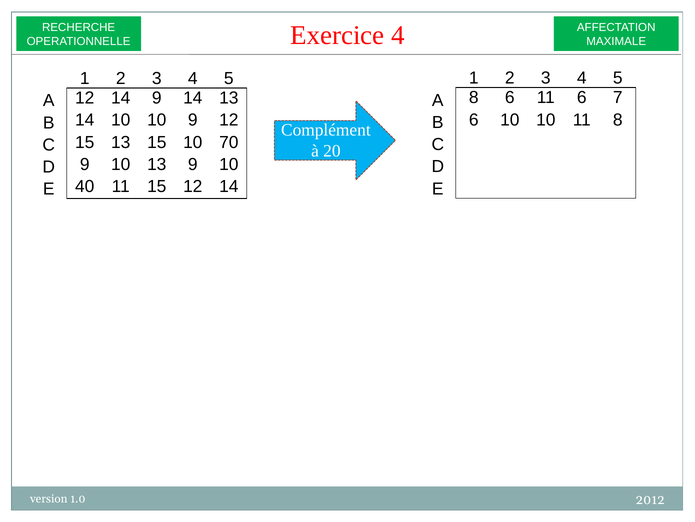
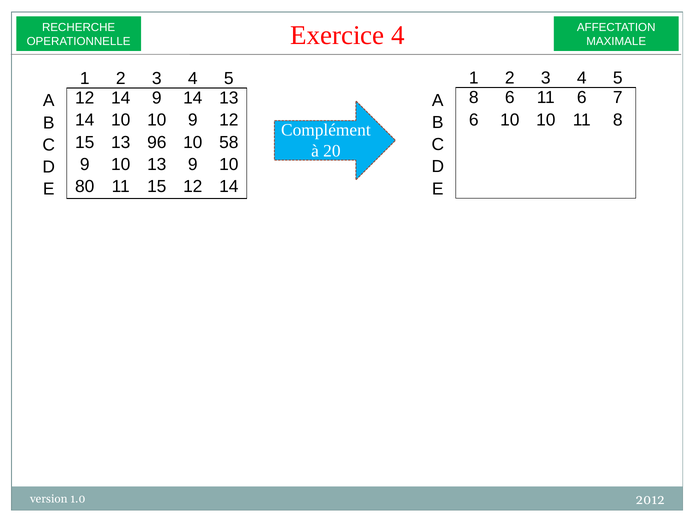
13 15: 15 -> 96 (157, 142)
70: 70 -> 58 (229, 142)
40: 40 -> 80 (85, 186)
